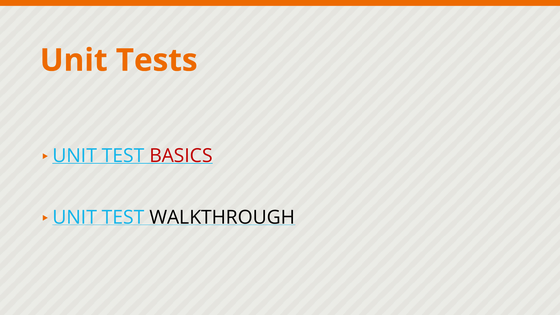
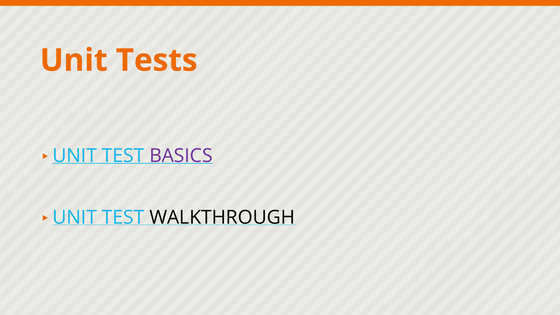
BASICS colour: red -> purple (181, 156)
